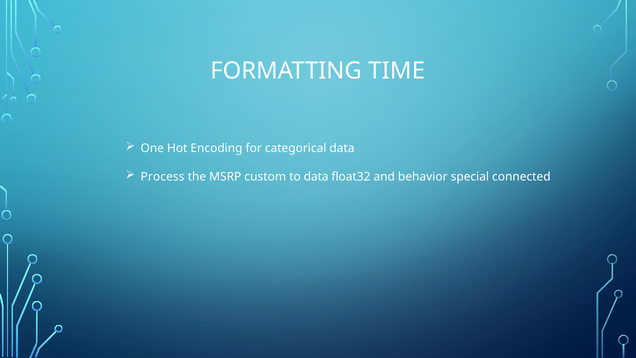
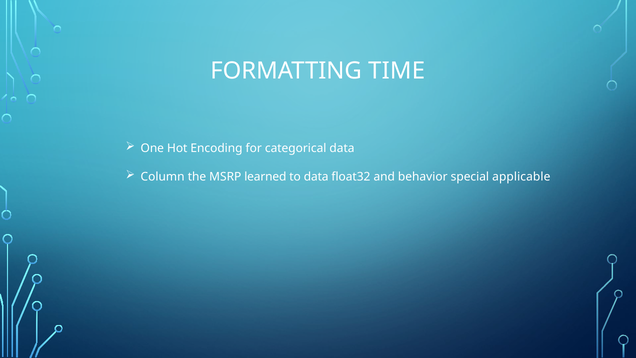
Process: Process -> Column (163, 177)
custom: custom -> learned (265, 177)
connected: connected -> applicable (521, 177)
